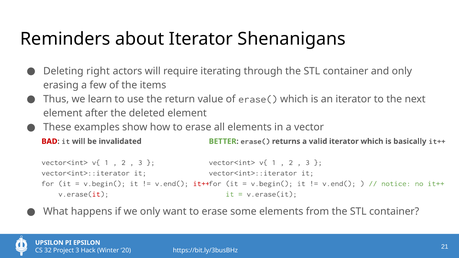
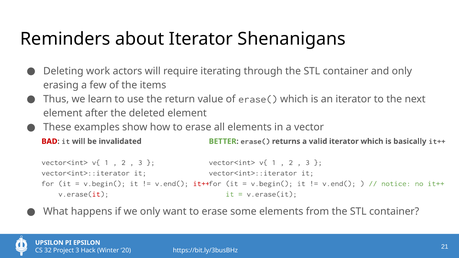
right: right -> work (98, 71)
